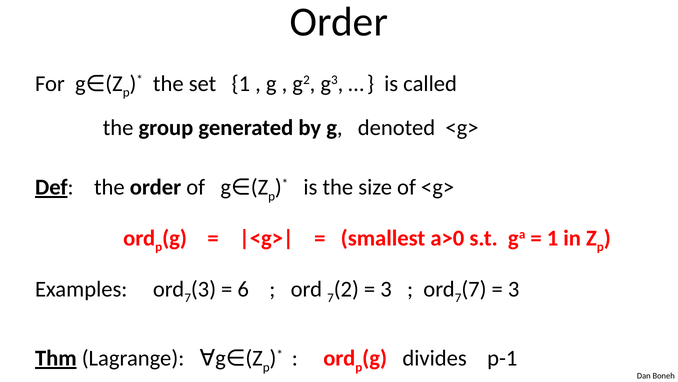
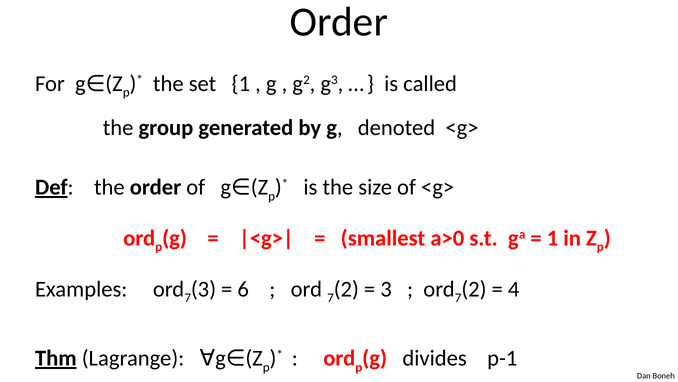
7: 7 -> 2 (474, 289)
3: 3 -> 4 (514, 289)
